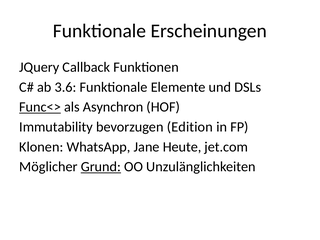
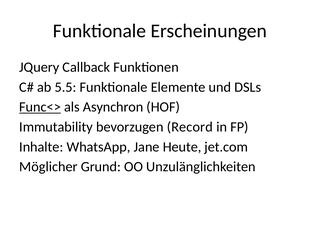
3.6: 3.6 -> 5.5 (65, 87)
Edition: Edition -> Record (190, 127)
Klonen: Klonen -> Inhalte (41, 147)
Grund underline: present -> none (101, 167)
